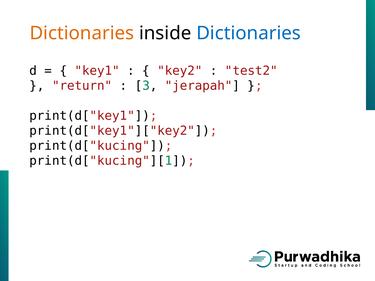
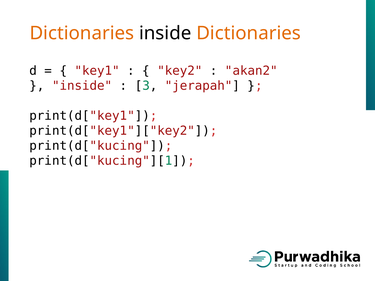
Dictionaries colour: blue -> orange (249, 33)
test2: test2 -> akan2 (251, 71)
return: return -> inside (82, 86)
